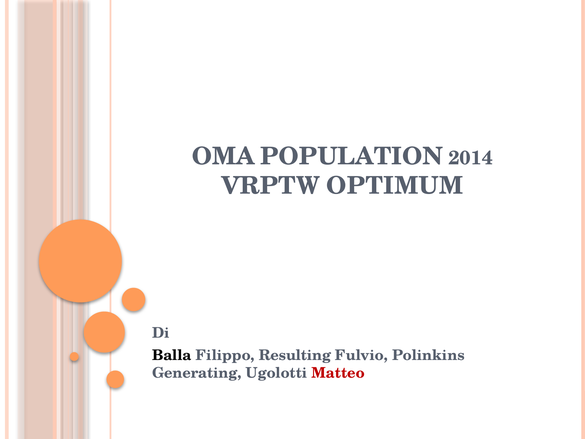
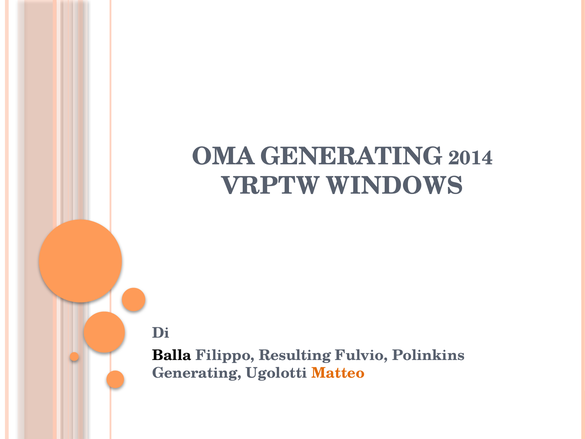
OMA POPULATION: POPULATION -> GENERATING (352, 156)
OPTIMUM: OPTIMUM -> WINDOWS (395, 186)
Matteo colour: red -> orange (338, 373)
